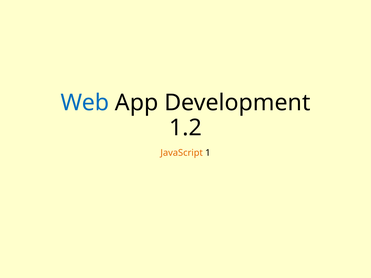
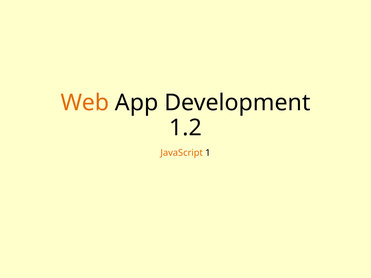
Web colour: blue -> orange (85, 103)
